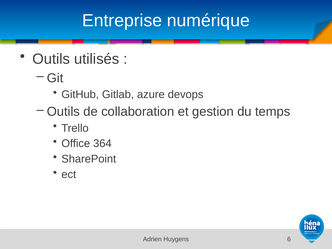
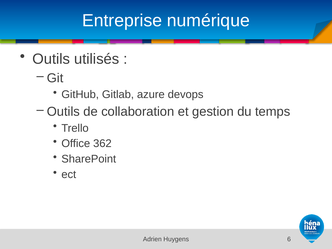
364: 364 -> 362 (102, 144)
